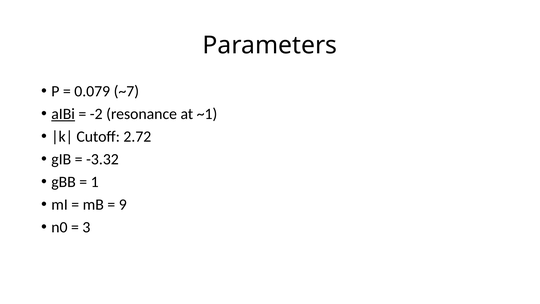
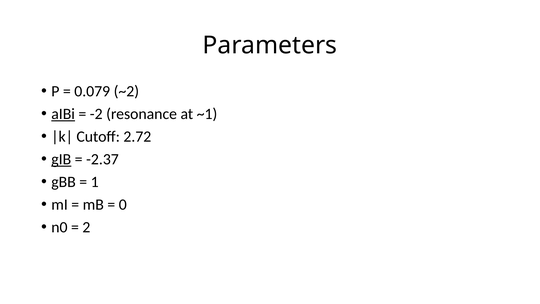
~7: ~7 -> ~2 (126, 91)
gIB underline: none -> present (61, 159)
-3.32: -3.32 -> -2.37 (102, 159)
9: 9 -> 0 (123, 205)
3: 3 -> 2 (86, 227)
